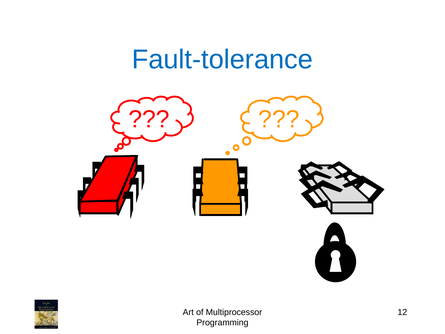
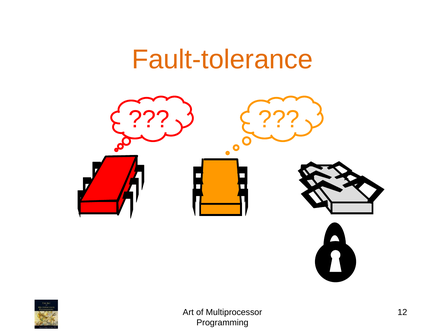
Fault-tolerance colour: blue -> orange (222, 59)
